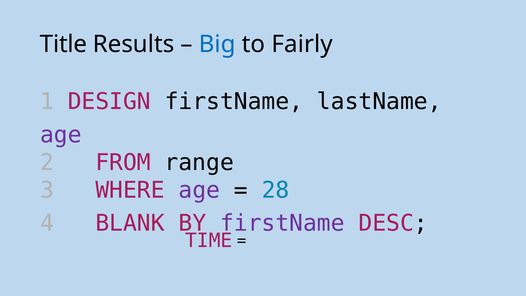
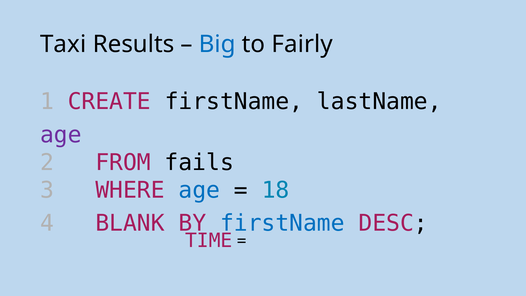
Title: Title -> Taxi (63, 44)
DESIGN: DESIGN -> CREATE (109, 102)
range: range -> fails (199, 162)
age colour: purple -> blue (199, 190)
28: 28 -> 18 (276, 190)
firstName colour: purple -> blue (282, 223)
